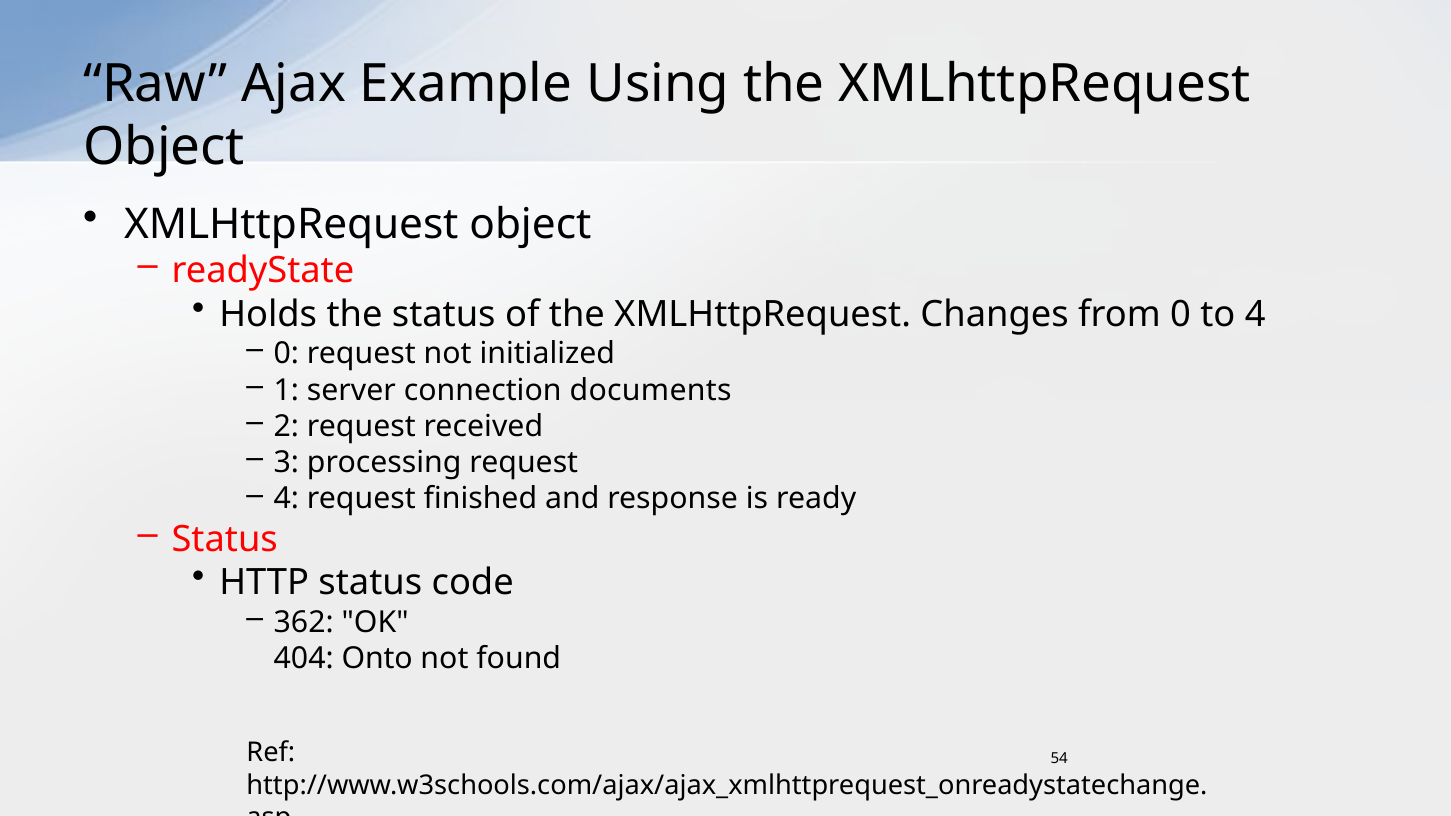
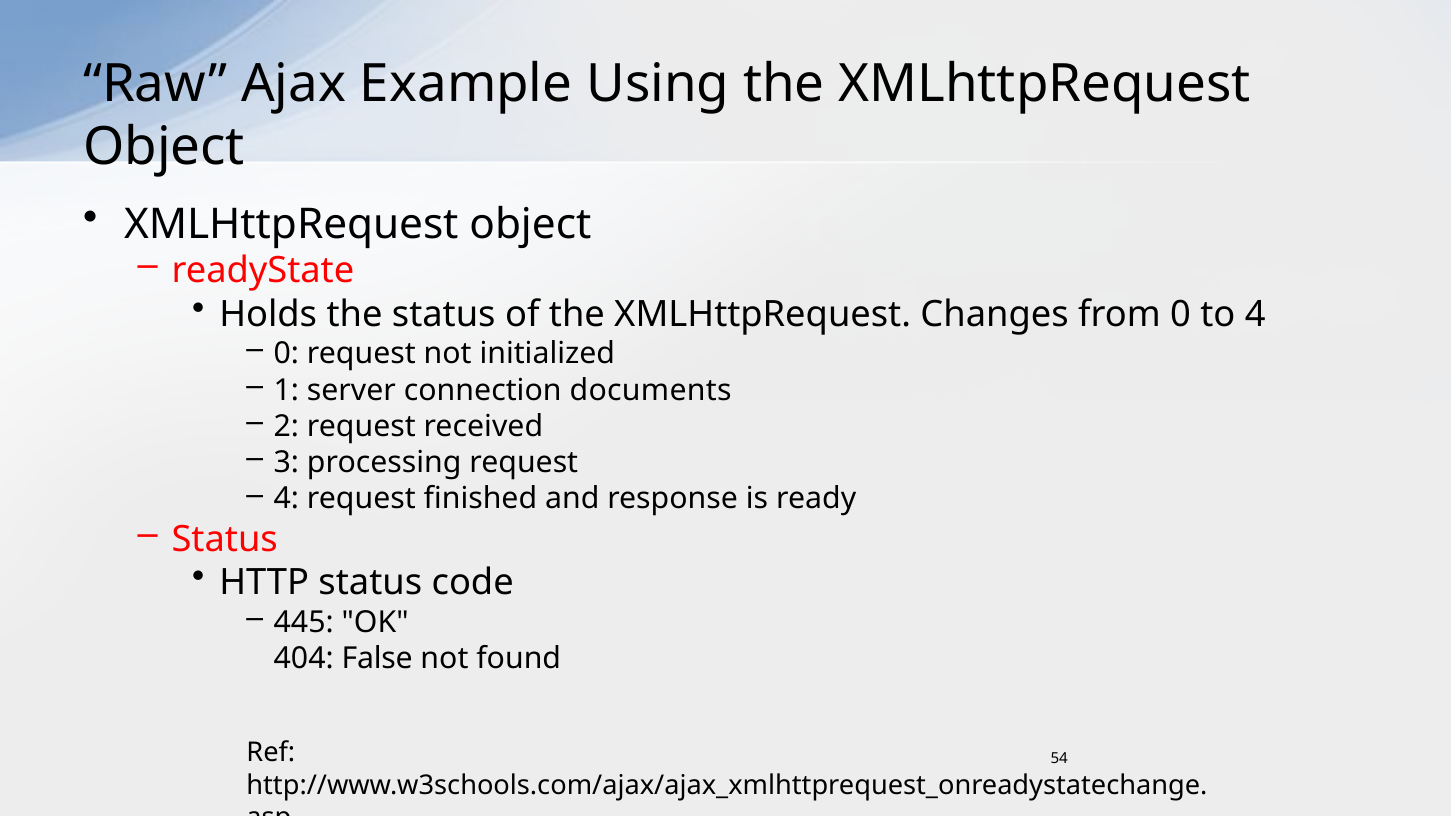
362: 362 -> 445 (304, 622)
Onto: Onto -> False (377, 659)
